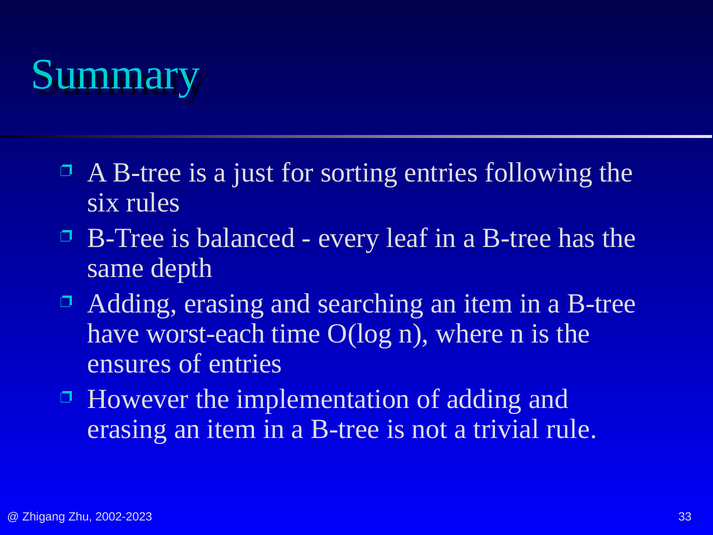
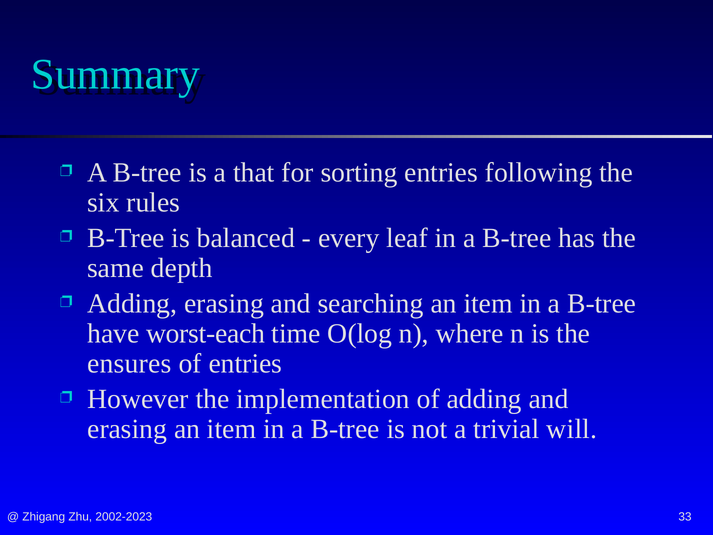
just: just -> that (254, 173)
rule: rule -> will (572, 429)
